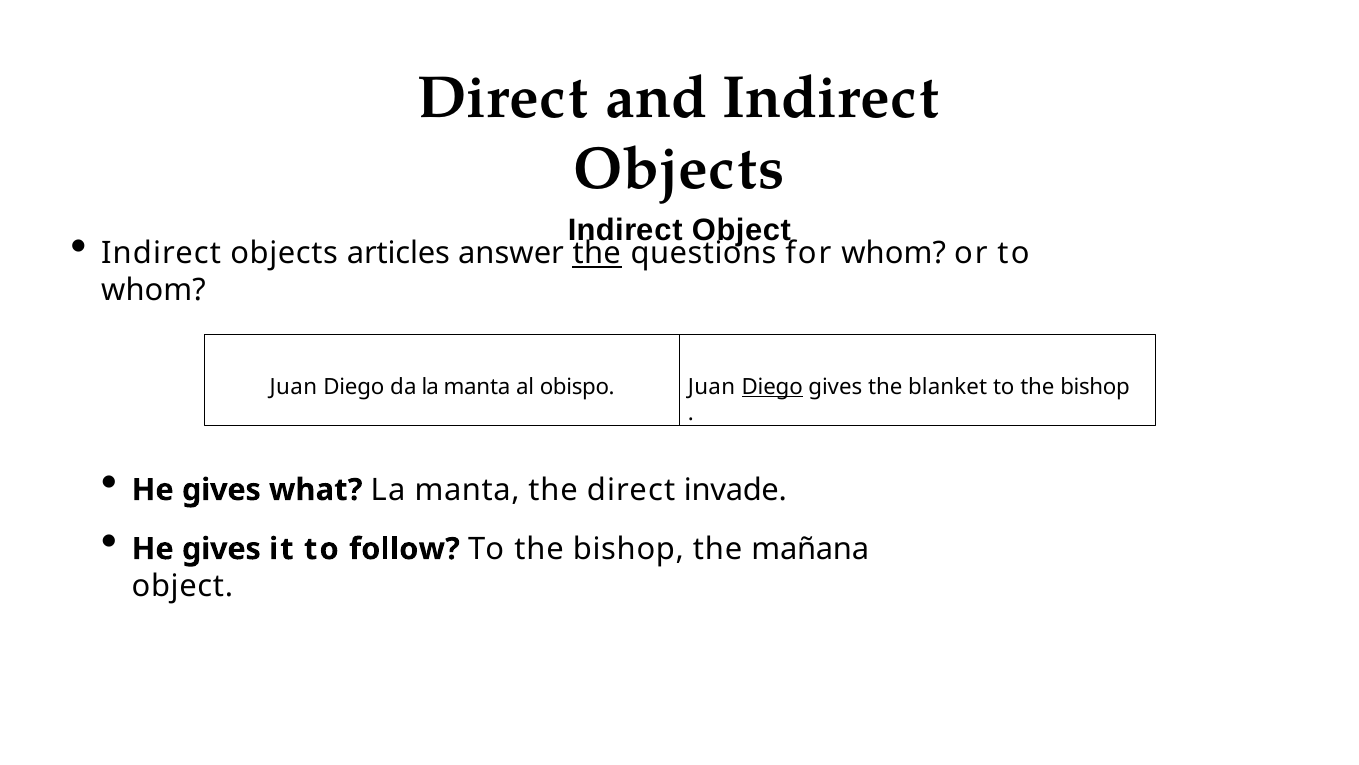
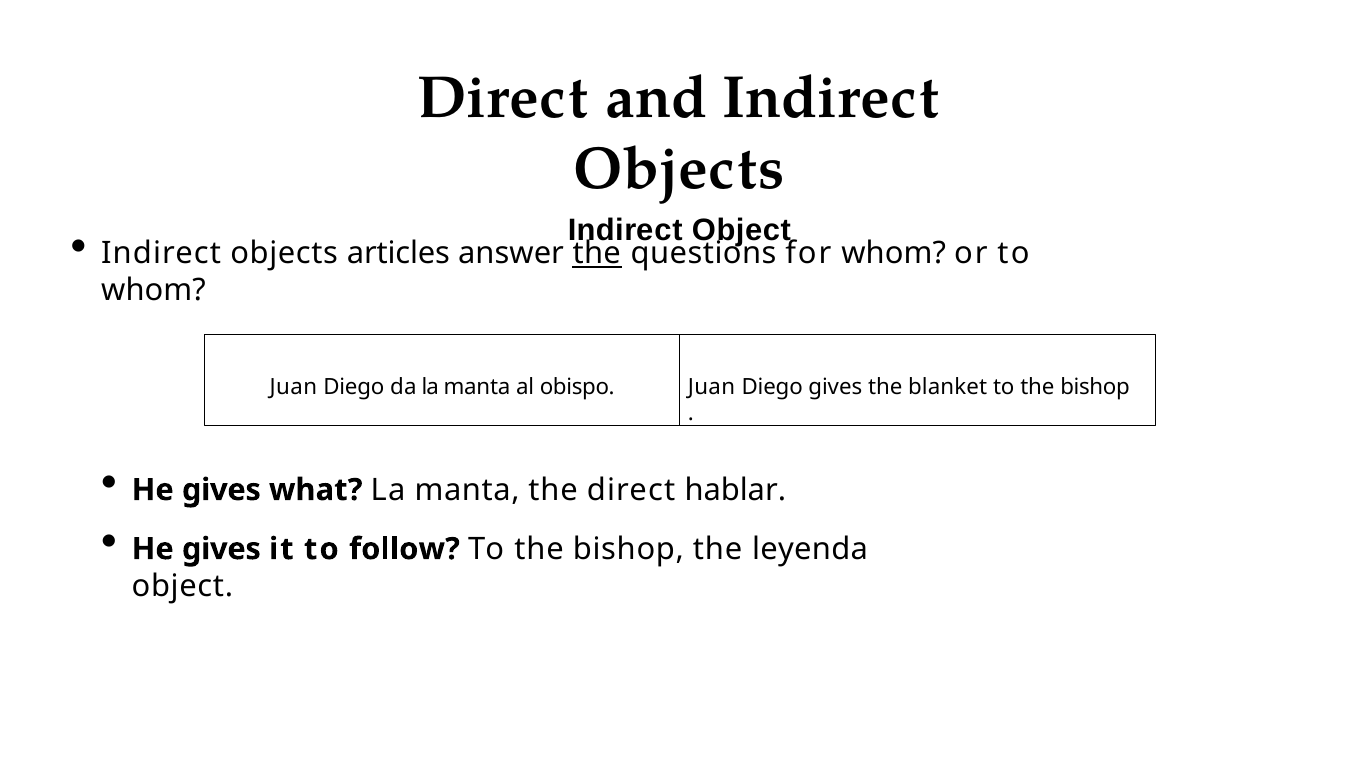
Diego underline: present -> none (772, 386)
invade: invade -> hablar (735, 490)
mañana: mañana -> leyenda (810, 549)
